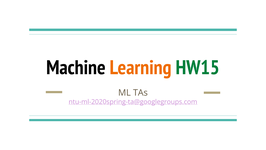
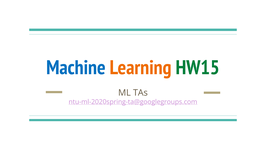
Machine colour: black -> blue (76, 67)
